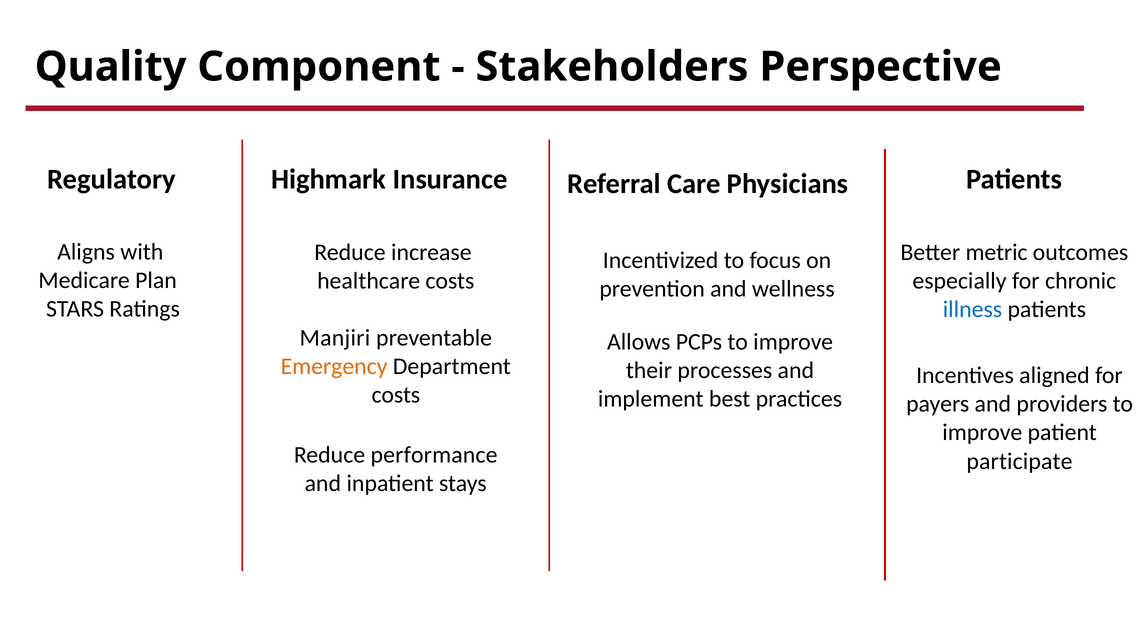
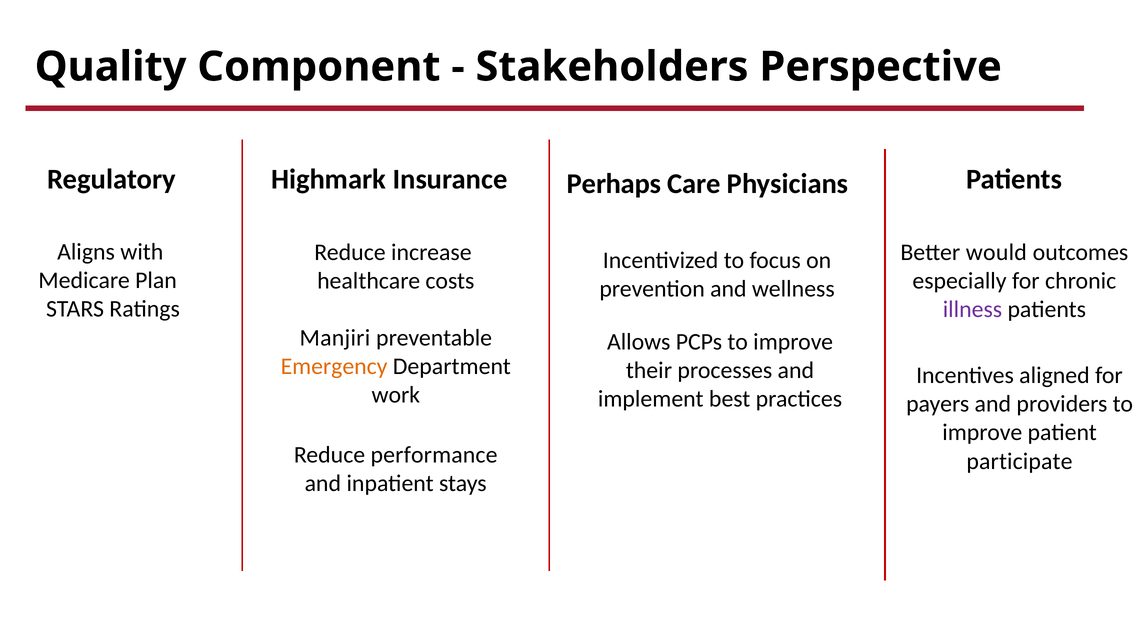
Referral: Referral -> Perhaps (614, 184)
metric: metric -> would (996, 252)
illness colour: blue -> purple (972, 310)
costs: costs -> work (396, 395)
